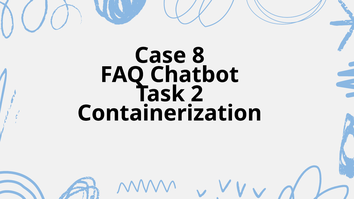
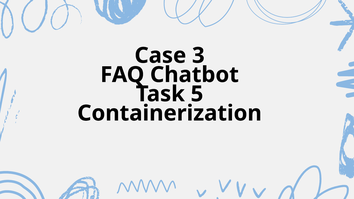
8: 8 -> 3 (198, 56)
2: 2 -> 5 (197, 94)
